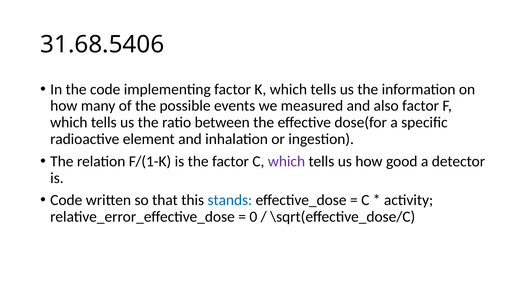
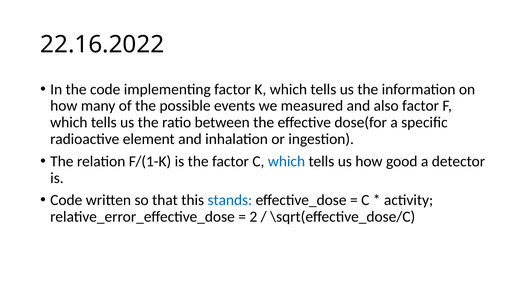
31.68.5406: 31.68.5406 -> 22.16.2022 (102, 44)
which colour: purple -> blue (286, 162)
0: 0 -> 2 (253, 217)
